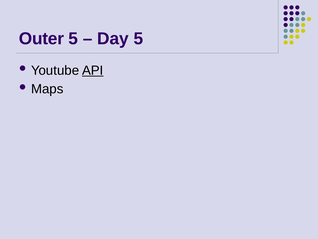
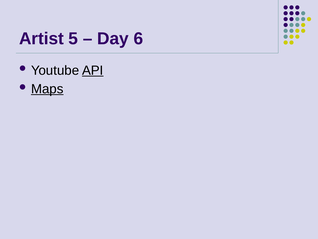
Outer: Outer -> Artist (41, 39)
Day 5: 5 -> 6 (138, 39)
Maps underline: none -> present (47, 89)
